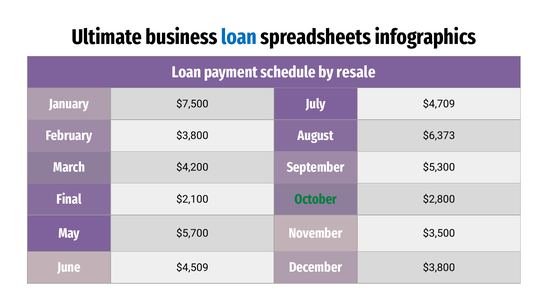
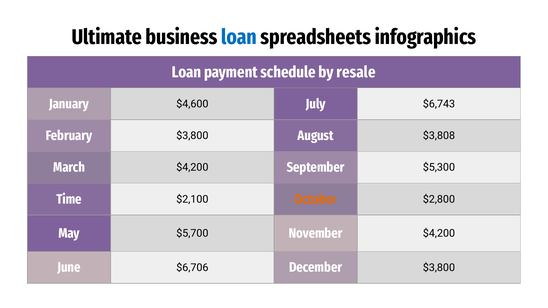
$7,500: $7,500 -> $4,600 (192, 104)
$4,709: $4,709 -> $6,743 (439, 104)
$6,373: $6,373 -> $3,808 (439, 136)
Final: Final -> Time (69, 199)
October colour: green -> orange (316, 199)
November $3,500: $3,500 -> $4,200 (439, 234)
$4,509: $4,509 -> $6,706 (192, 268)
